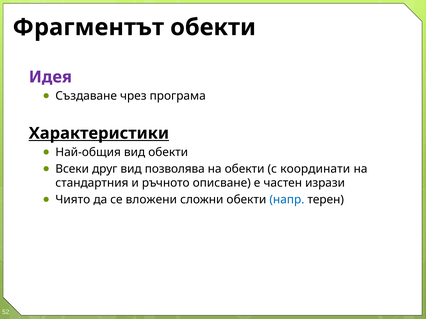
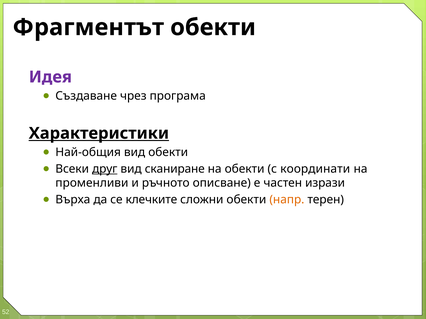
друг underline: none -> present (105, 169)
позволява: позволява -> сканиране (175, 169)
стандартния: стандартния -> променливи (92, 183)
Чиято: Чиято -> Върха (73, 200)
вложени: вложени -> клечките (151, 200)
напр colour: blue -> orange (287, 200)
